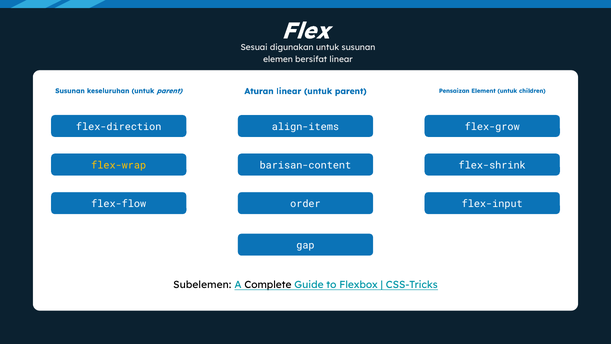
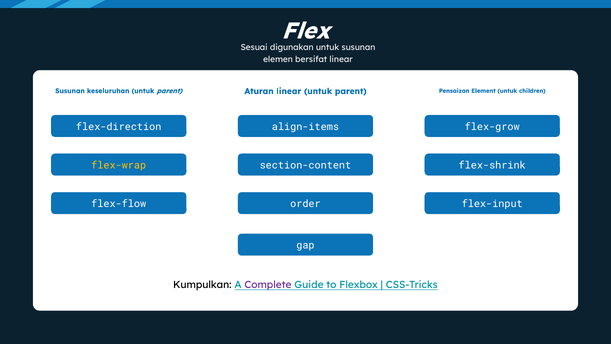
barisan-content: barisan-content -> section-content (305, 165)
Subelemen: Subelemen -> Kumpulkan (202, 285)
Complete colour: black -> purple (268, 285)
